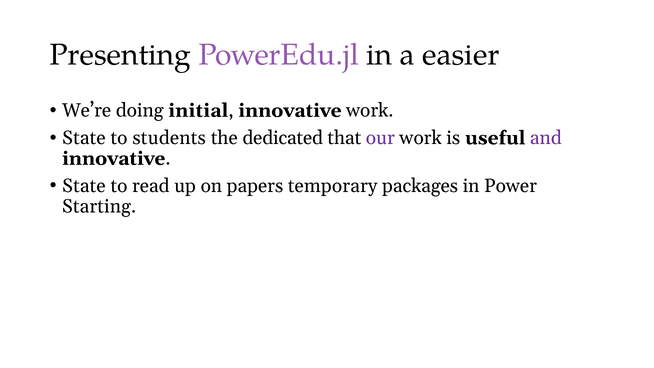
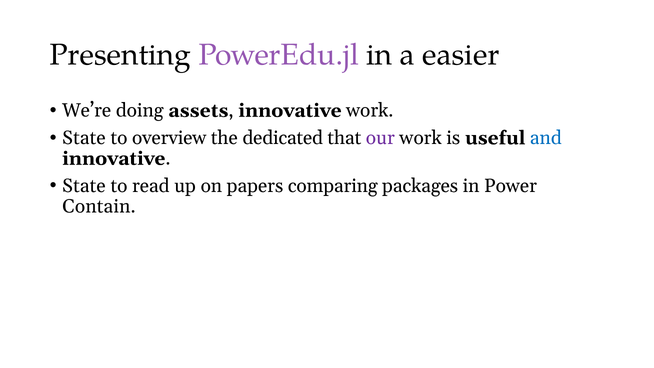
initial: initial -> assets (198, 111)
students: students -> overview (169, 138)
and colour: purple -> blue (546, 138)
temporary: temporary -> comparing (333, 186)
Starting: Starting -> Contain (99, 206)
